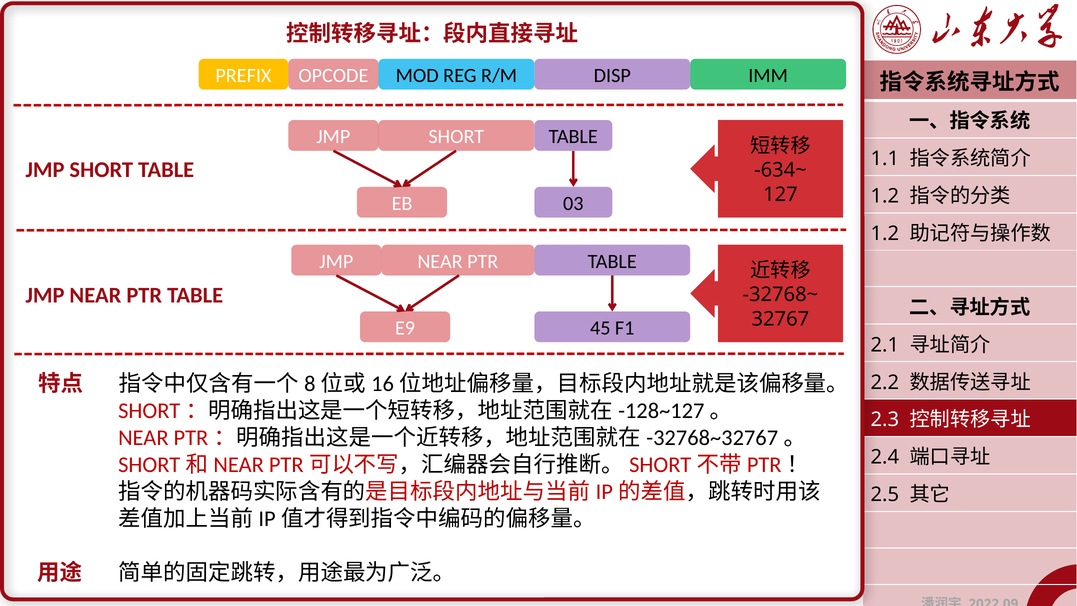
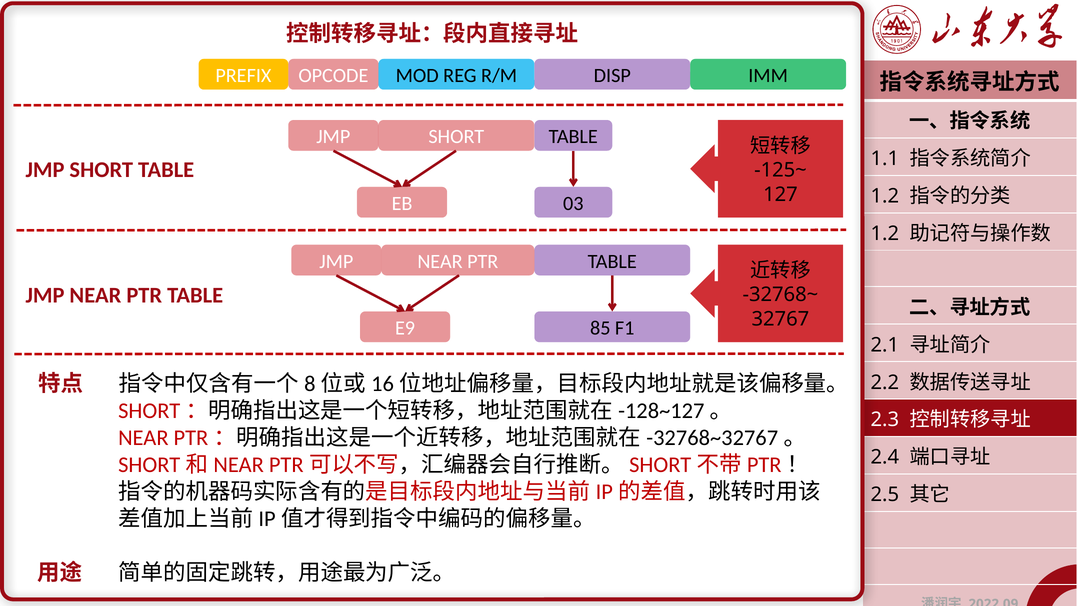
-634~: -634~ -> -125~ (780, 170)
45: 45 -> 85 (600, 328)
